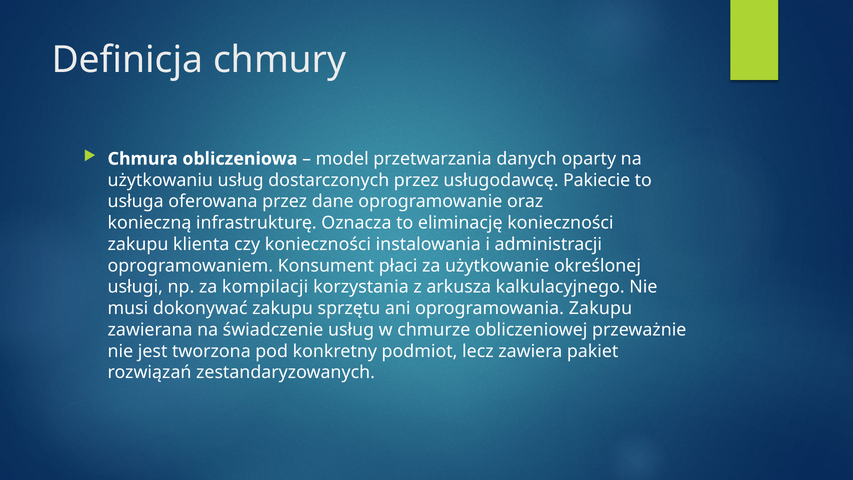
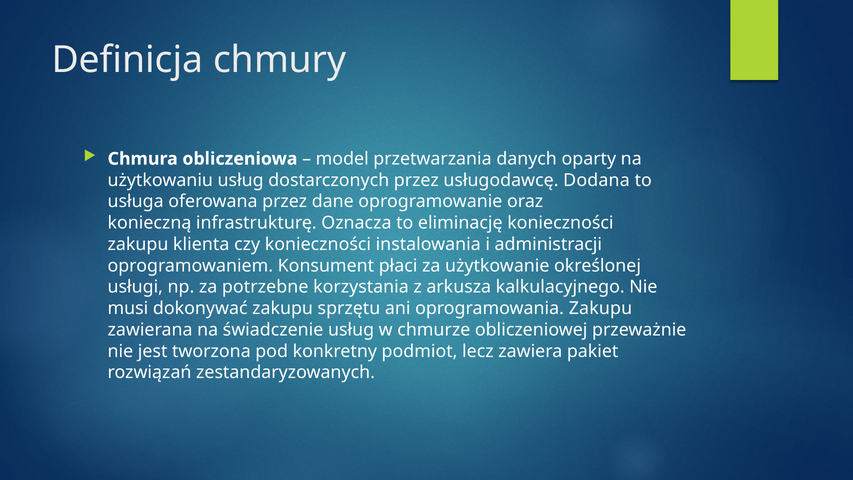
Pakiecie: Pakiecie -> Dodana (596, 180)
kompilacji: kompilacji -> potrzebne (265, 287)
